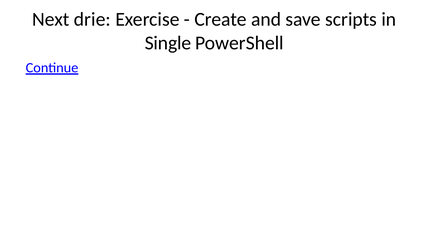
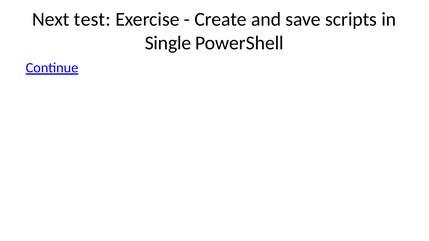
drie: drie -> test (92, 19)
